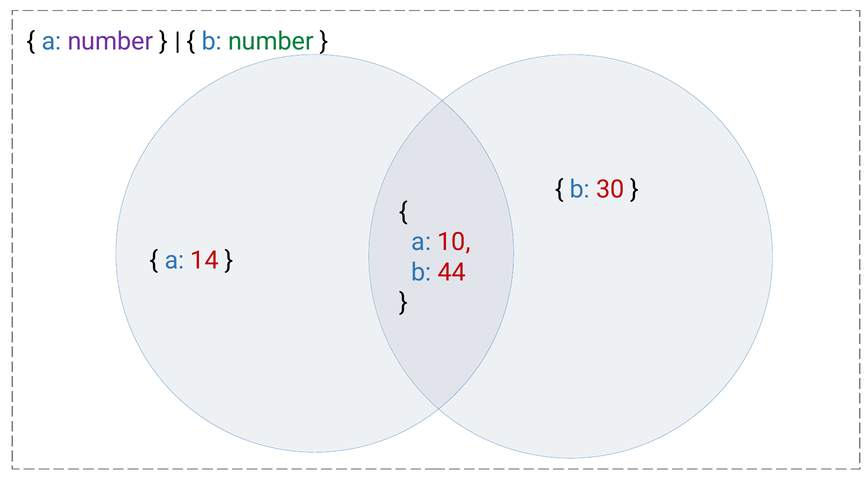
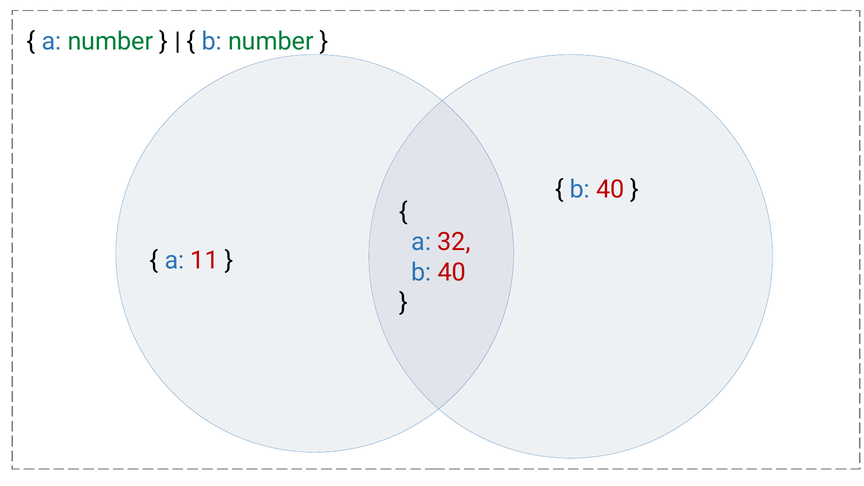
number colour: purple -> green (110, 42)
30: 30 -> 40 (610, 189)
10: 10 -> 32 (454, 242)
14: 14 -> 11 (205, 260)
44: 44 -> 40 (452, 272)
